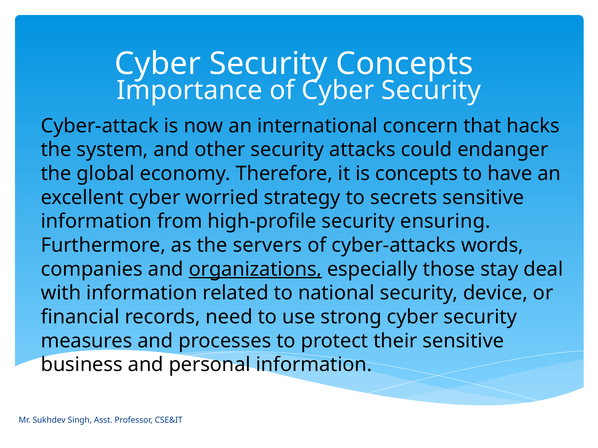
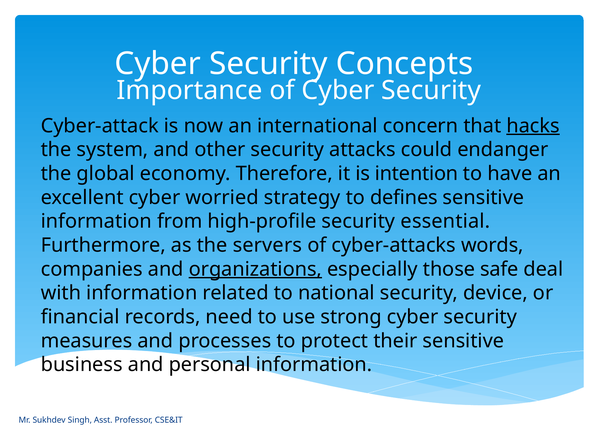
hacks underline: none -> present (533, 126)
is concepts: concepts -> intention (417, 174)
secrets: secrets -> defines (404, 198)
ensuring: ensuring -> essential (445, 222)
stay: stay -> safe (499, 269)
